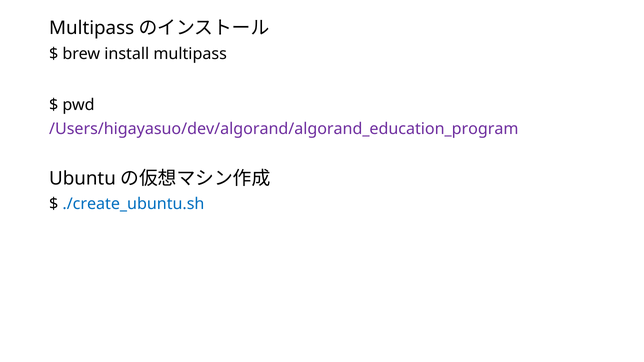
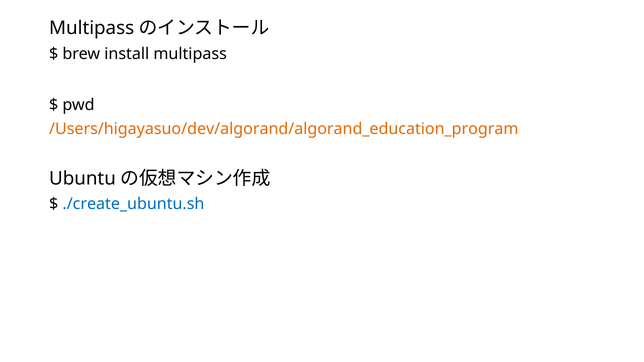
/Users/higayasuo/dev/algorand/algorand_education_program colour: purple -> orange (284, 129)
